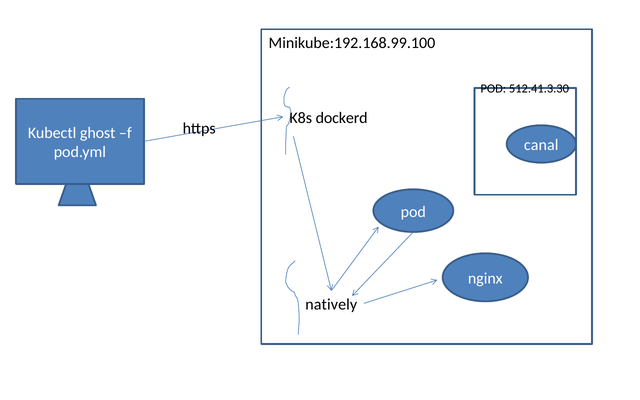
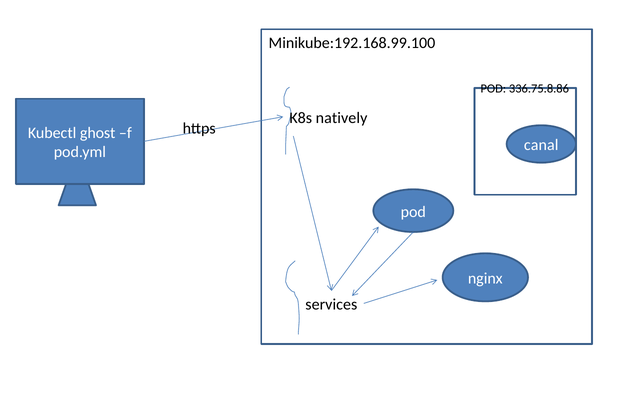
512.41.3.30: 512.41.3.30 -> 336.75.8.86 (539, 89)
dockerd: dockerd -> natively (342, 118)
natively: natively -> services (331, 305)
